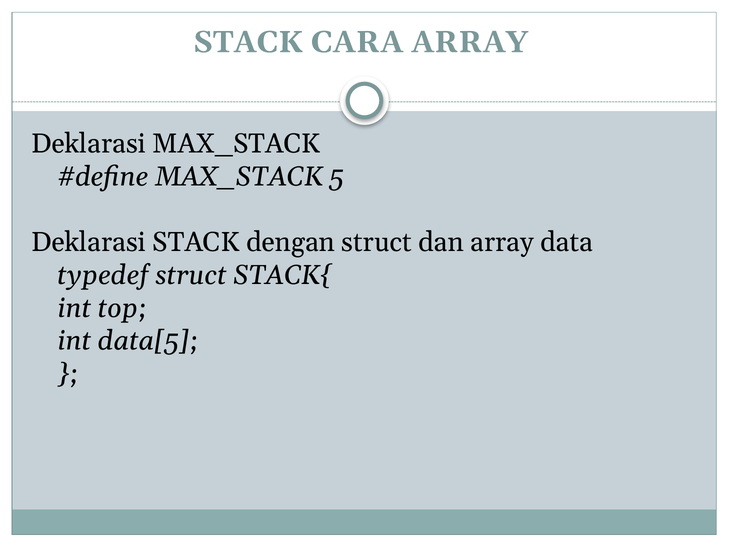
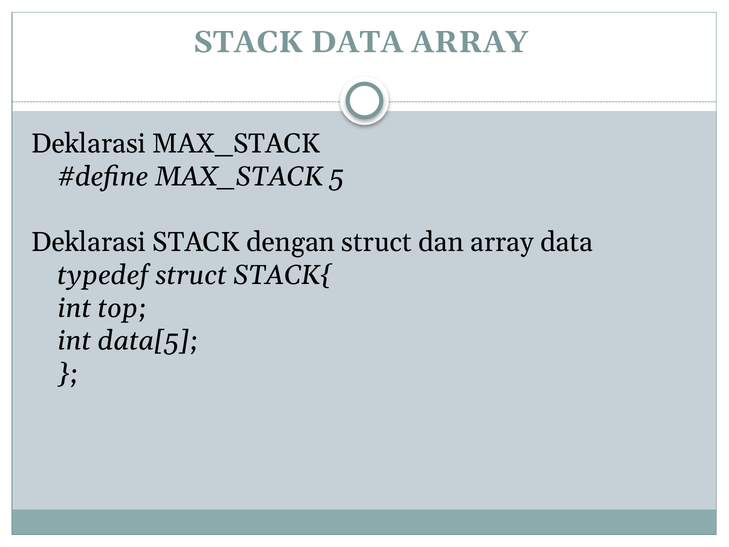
STACK CARA: CARA -> DATA (357, 42)
